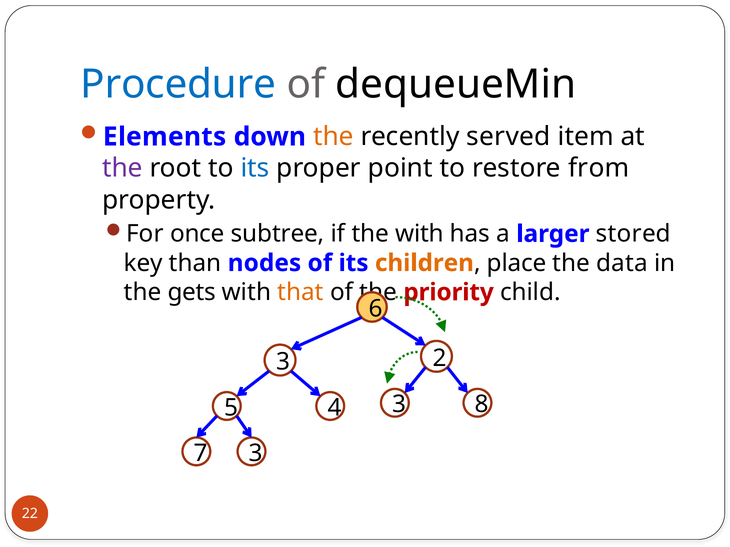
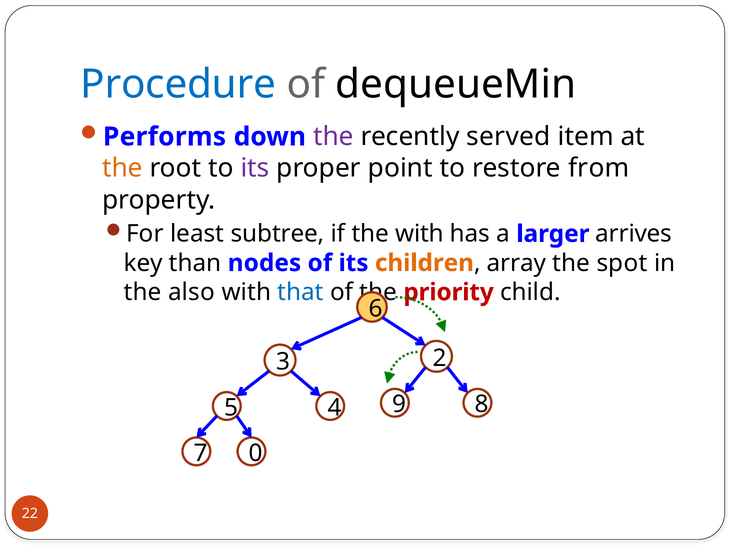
Elements: Elements -> Performs (165, 137)
the colour: orange -> purple (333, 137)
the colour: purple -> orange (122, 168)
its colour: blue -> purple (255, 168)
once: once -> least (197, 234)
stored: stored -> arrives (634, 234)
place: place -> array (517, 263)
data: data -> spot (622, 263)
gets: gets -> also (192, 293)
that colour: orange -> blue (301, 293)
4 3: 3 -> 9 (399, 405)
7 3: 3 -> 0 (256, 453)
